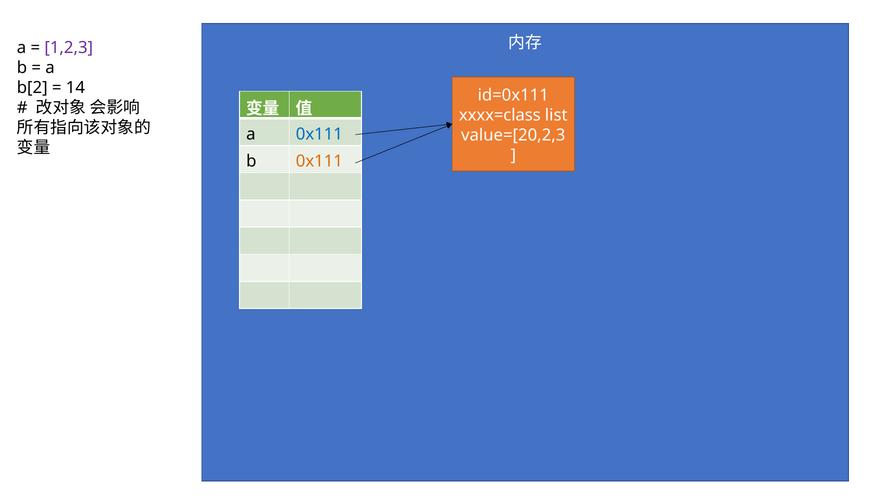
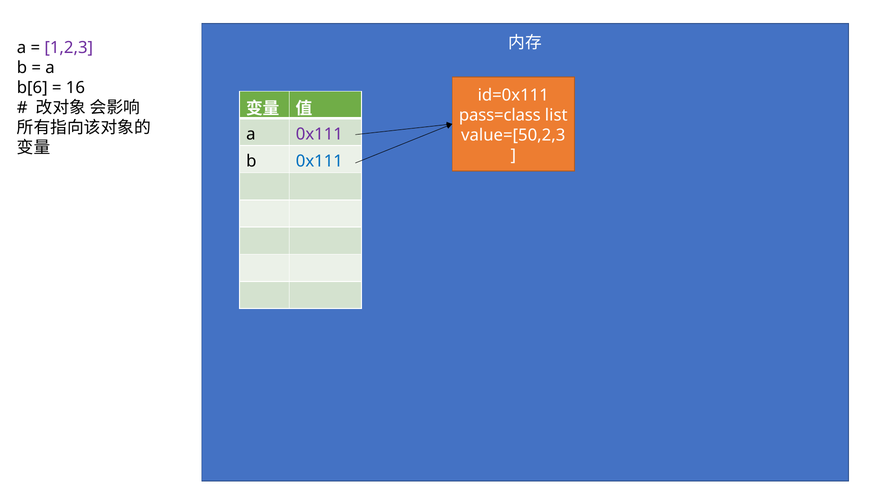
b[2: b[2 -> b[6 (32, 88)
14: 14 -> 16 (75, 88)
xxxx=class: xxxx=class -> pass=class (500, 115)
0x111 colour: blue -> purple (319, 134)
value=[20,2,3: value=[20,2,3 -> value=[50,2,3 (513, 135)
0x111 colour: orange -> blue (319, 161)
